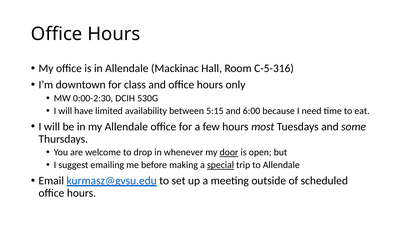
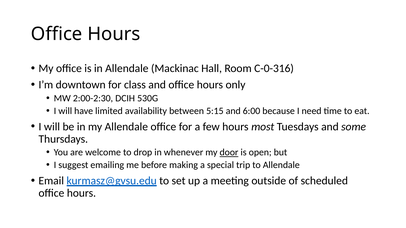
C-5-316: C-5-316 -> C-0-316 (274, 68)
0:00-2:30: 0:00-2:30 -> 2:00-2:30 (93, 99)
special underline: present -> none (221, 165)
